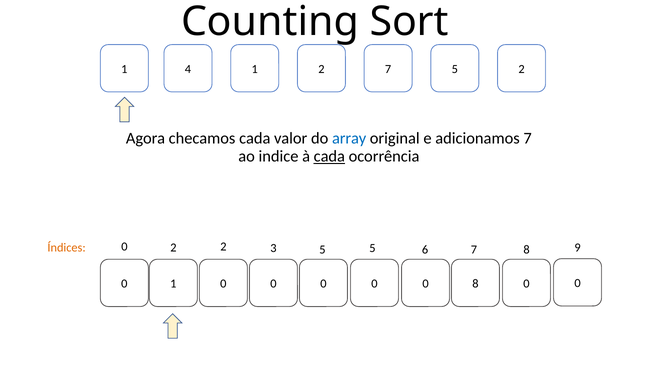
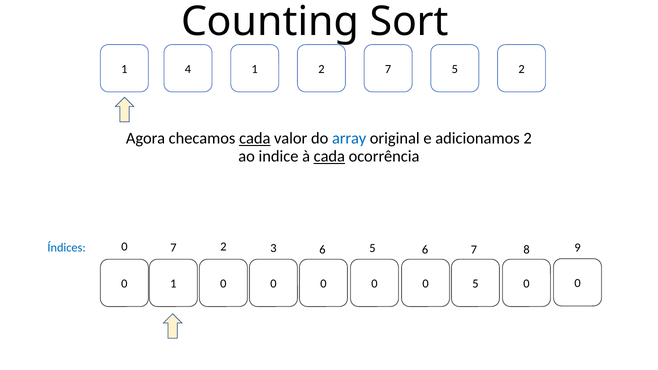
cada underline: none -> present (255, 139)
adicionamos 7: 7 -> 2 (528, 139)
Índices colour: orange -> blue (67, 248)
0 2: 2 -> 7 (173, 248)
3 5: 5 -> 6 (322, 250)
0 8: 8 -> 5 (475, 284)
